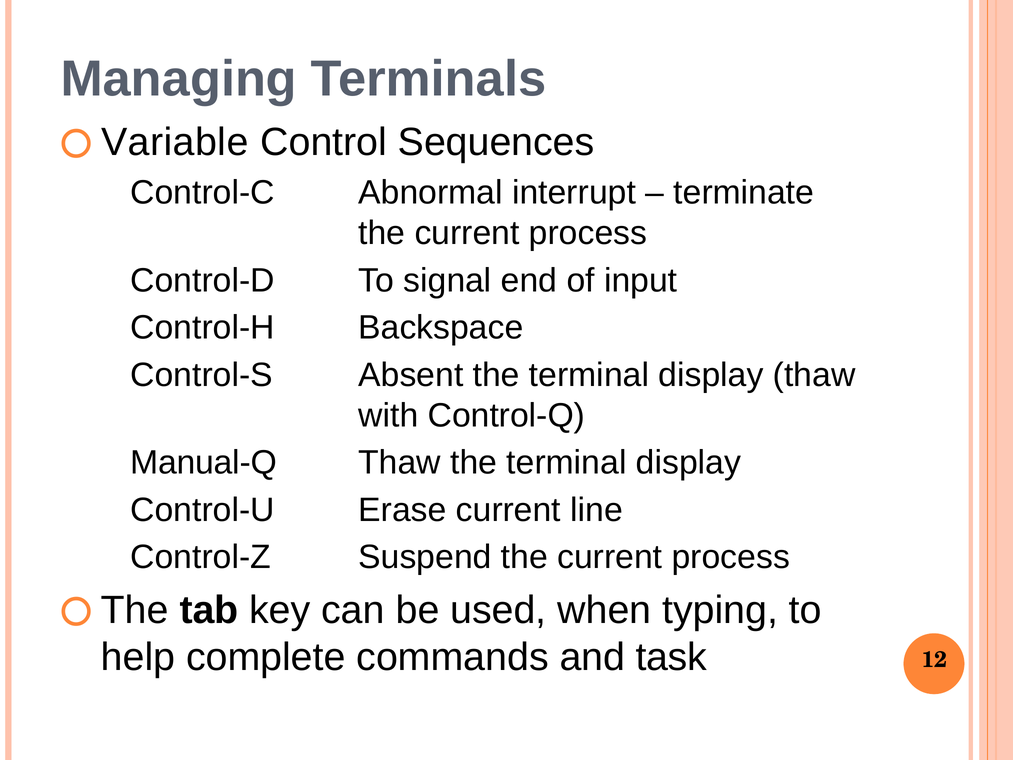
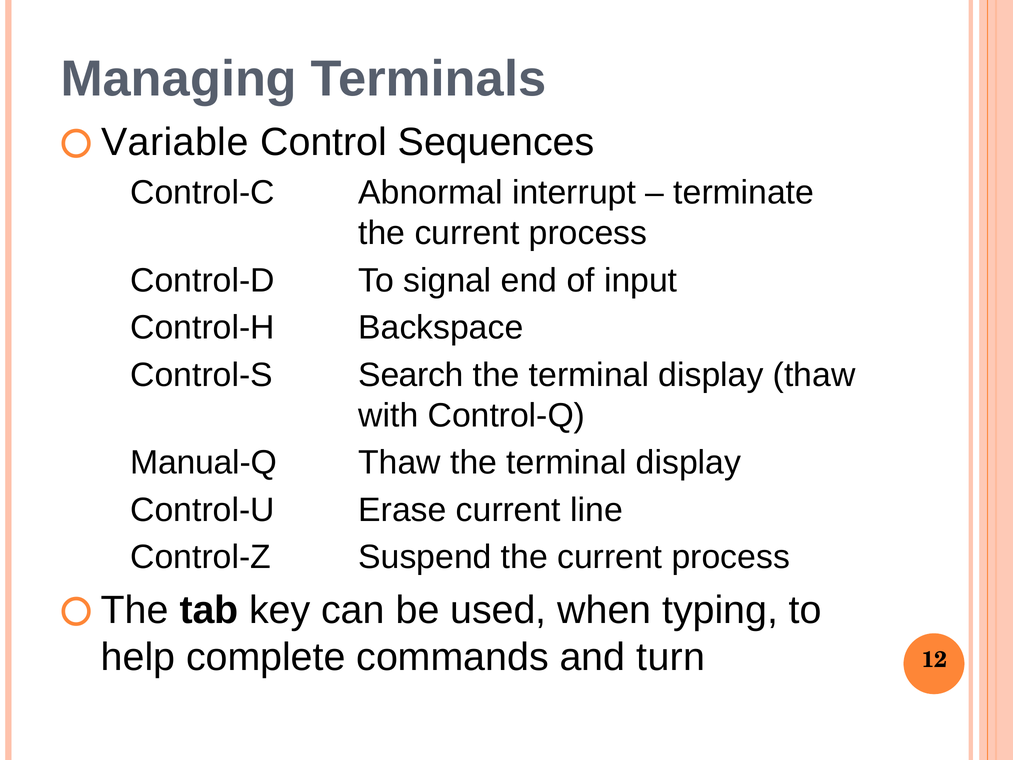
Absent: Absent -> Search (411, 375)
task: task -> turn (671, 657)
